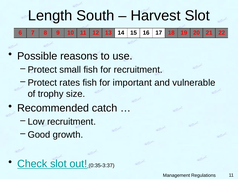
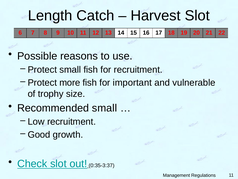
South: South -> Catch (95, 15)
rates: rates -> more (70, 83)
Recommended catch: catch -> small (105, 108)
